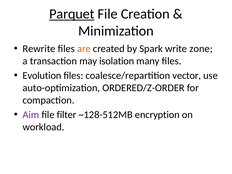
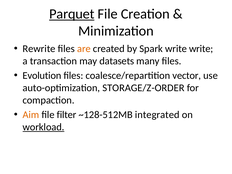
write zone: zone -> write (201, 49)
isolation: isolation -> datasets (117, 61)
ORDERED/Z-ORDER: ORDERED/Z-ORDER -> STORAGE/Z-ORDER (143, 88)
Aim colour: purple -> orange (31, 115)
encryption: encryption -> integrated (157, 115)
workload underline: none -> present (43, 127)
